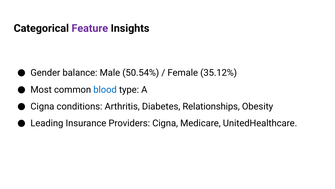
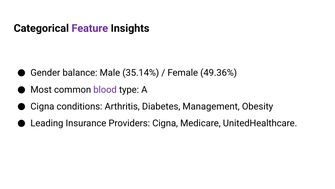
50.54%: 50.54% -> 35.14% (141, 73)
35.12%: 35.12% -> 49.36% (219, 73)
blood colour: blue -> purple (105, 89)
Relationships: Relationships -> Management (211, 106)
